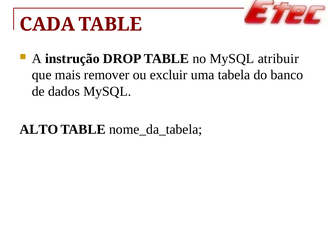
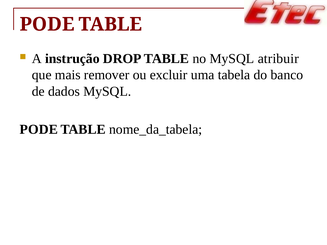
CADA: CADA -> PODE (47, 24)
ALTO: ALTO -> PODE (39, 130)
